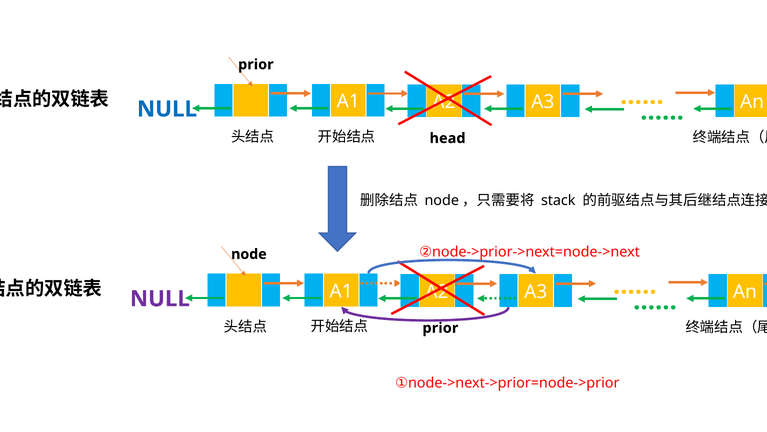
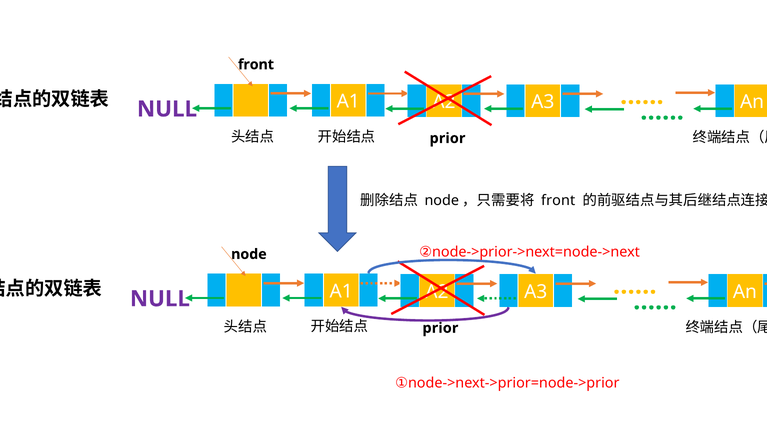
prior: prior -> front (256, 64)
NULL colour: blue -> purple (167, 109)
head: head -> prior (447, 138)
stack: stack -> front (558, 200)
